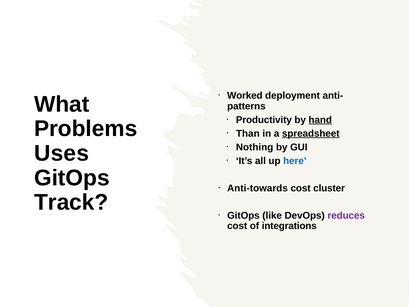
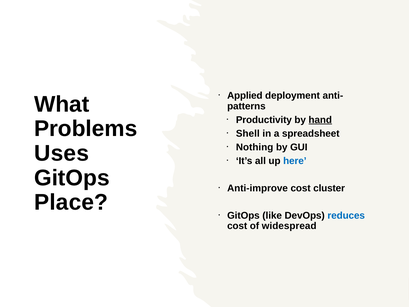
Worked: Worked -> Applied (245, 96)
Than: Than -> Shell (248, 133)
spreadsheet underline: present -> none (311, 133)
Anti-towards: Anti-towards -> Anti-improve (258, 188)
Track: Track -> Place (71, 202)
reduces colour: purple -> blue (346, 215)
integrations: integrations -> widespread (289, 226)
